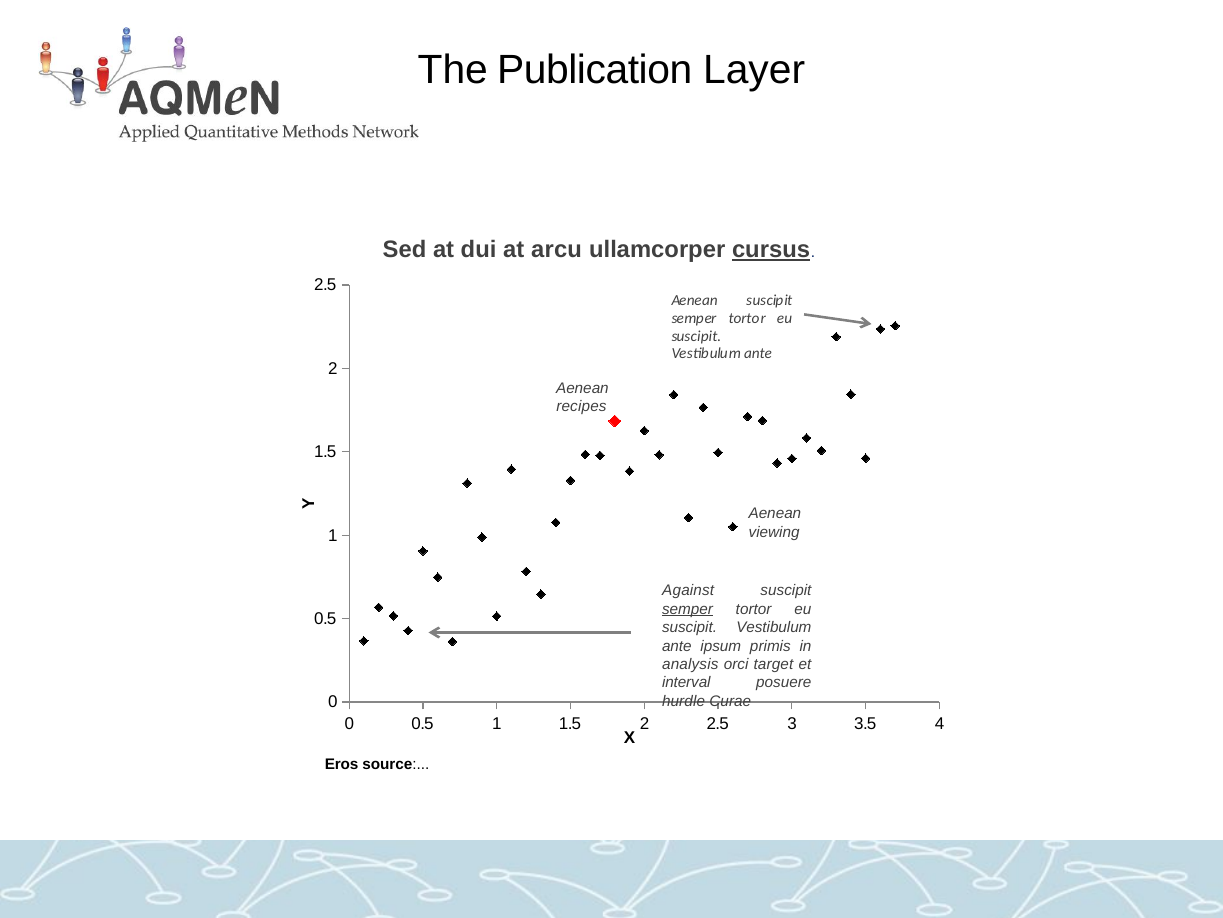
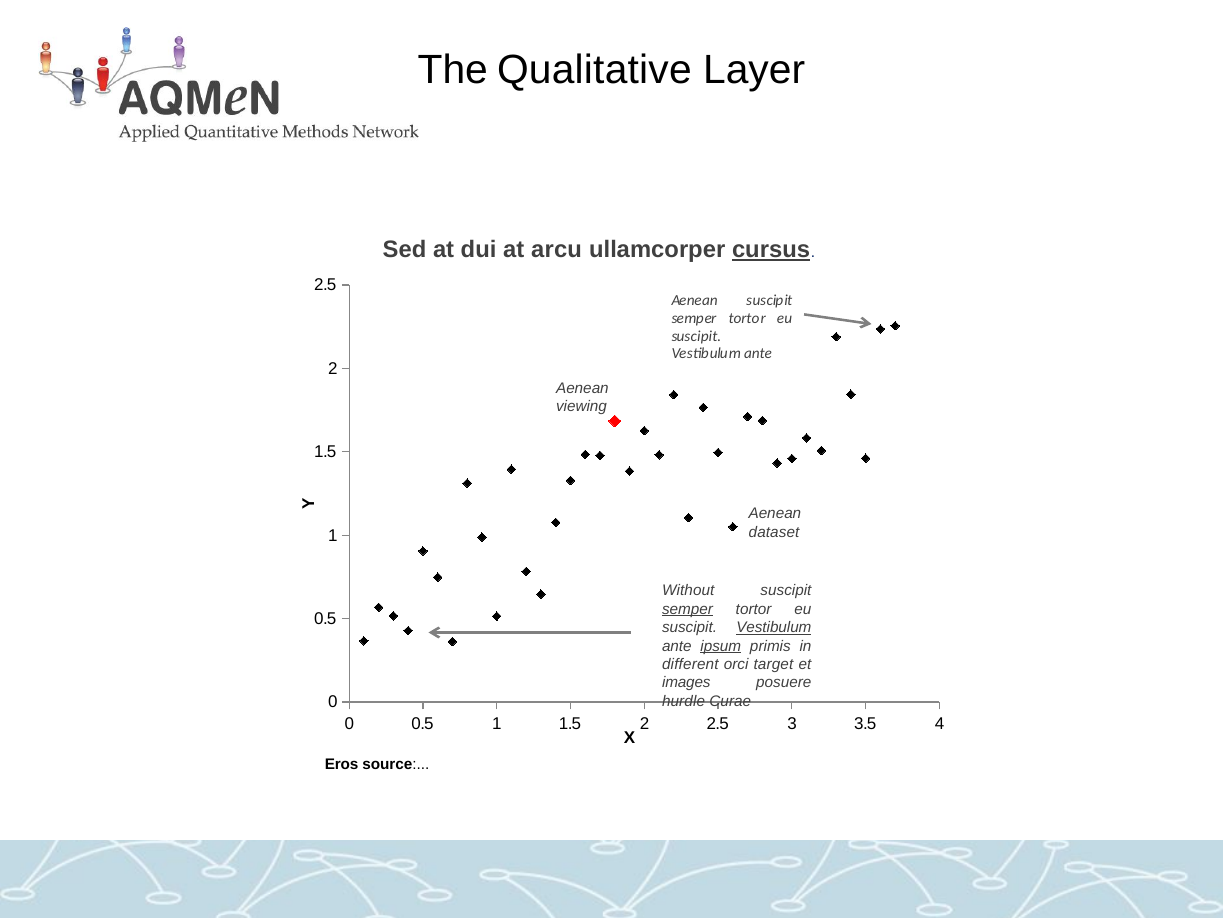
Publication: Publication -> Qualitative (594, 70)
recipes: recipes -> viewing (582, 407)
viewing: viewing -> dataset (774, 532)
Against: Against -> Without (688, 590)
Vestibulum underline: none -> present (774, 627)
ipsum underline: none -> present (721, 646)
analysis: analysis -> different (690, 664)
interval: interval -> images (686, 682)
